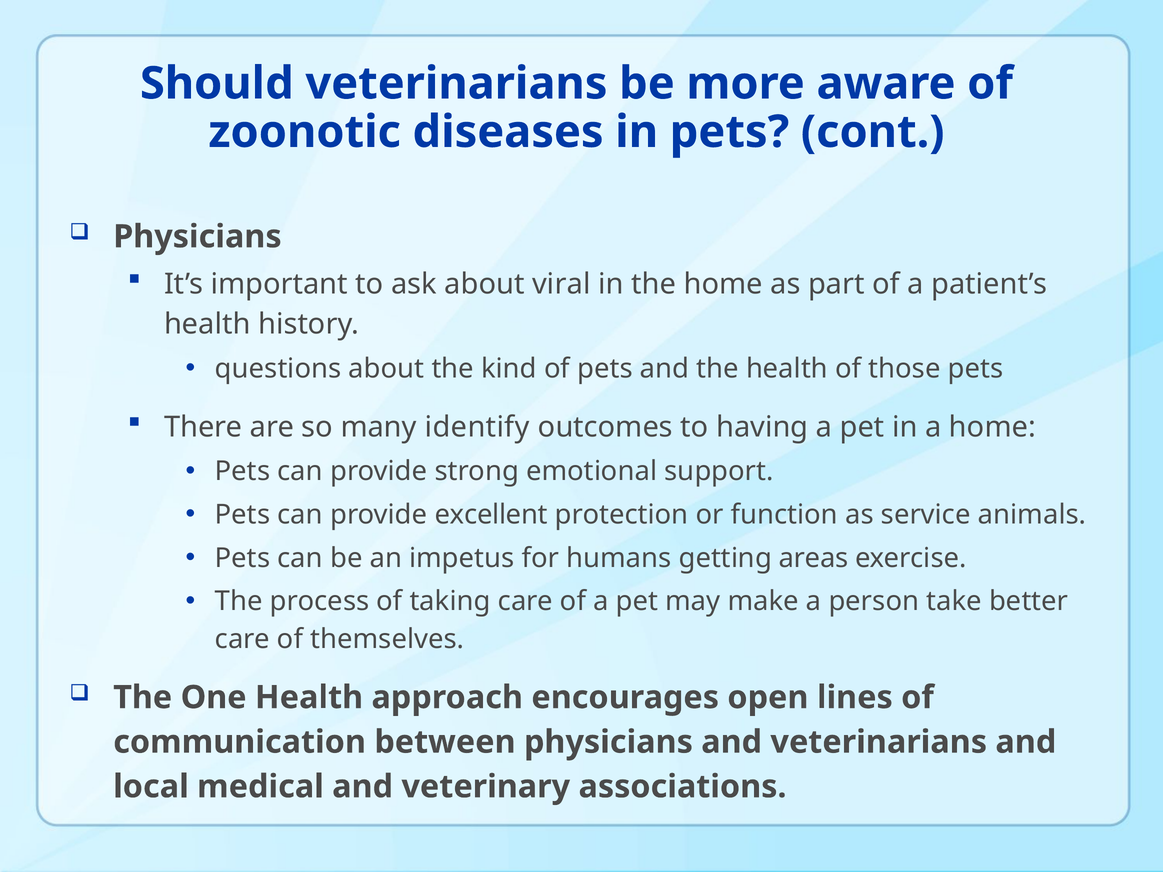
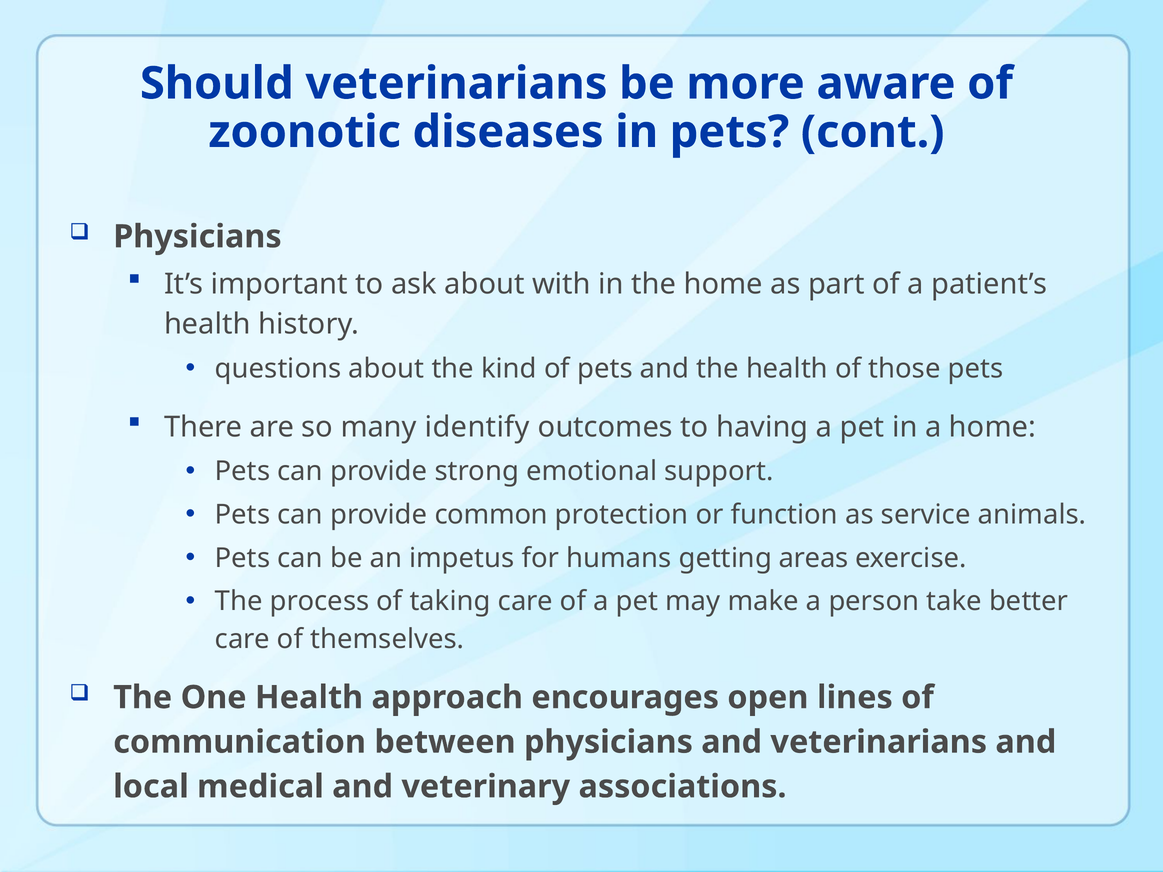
viral: viral -> with (561, 284)
excellent: excellent -> common (491, 515)
